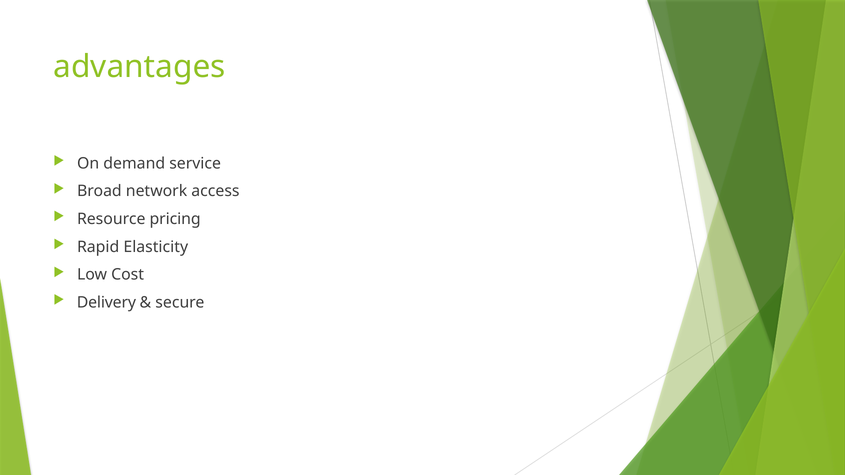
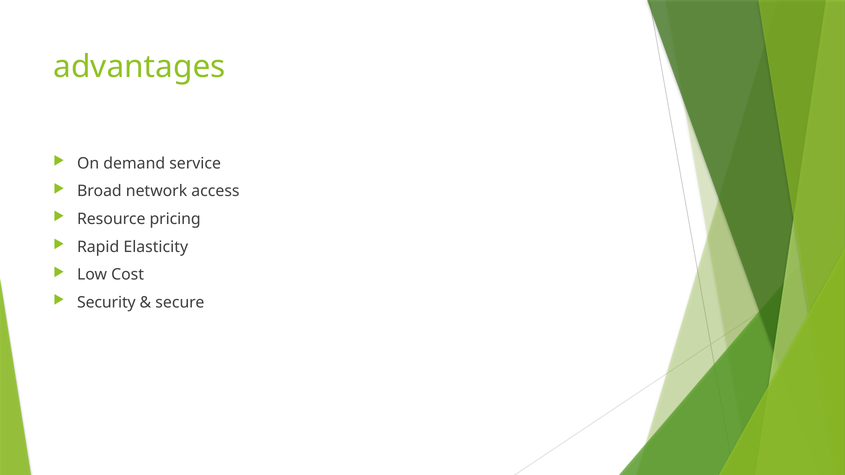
Delivery: Delivery -> Security (106, 303)
